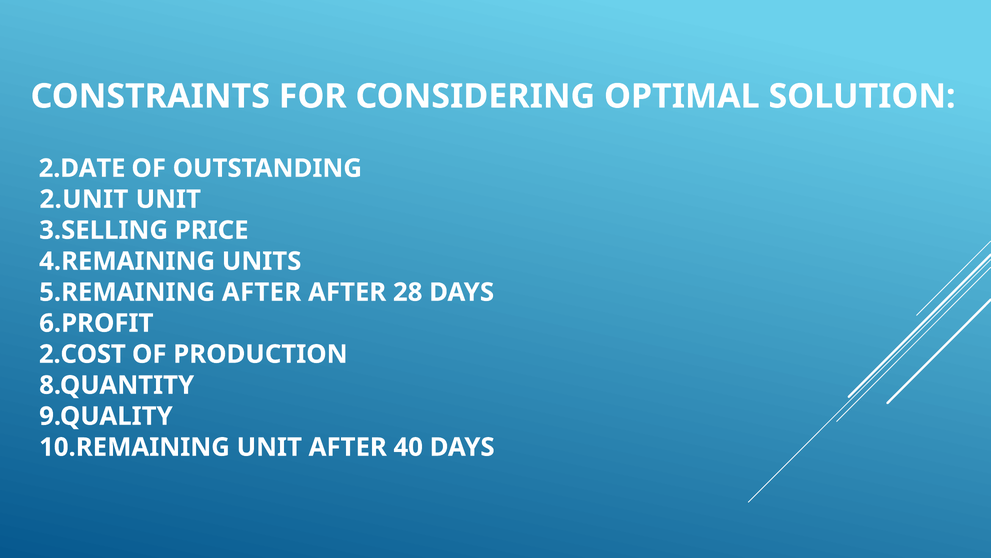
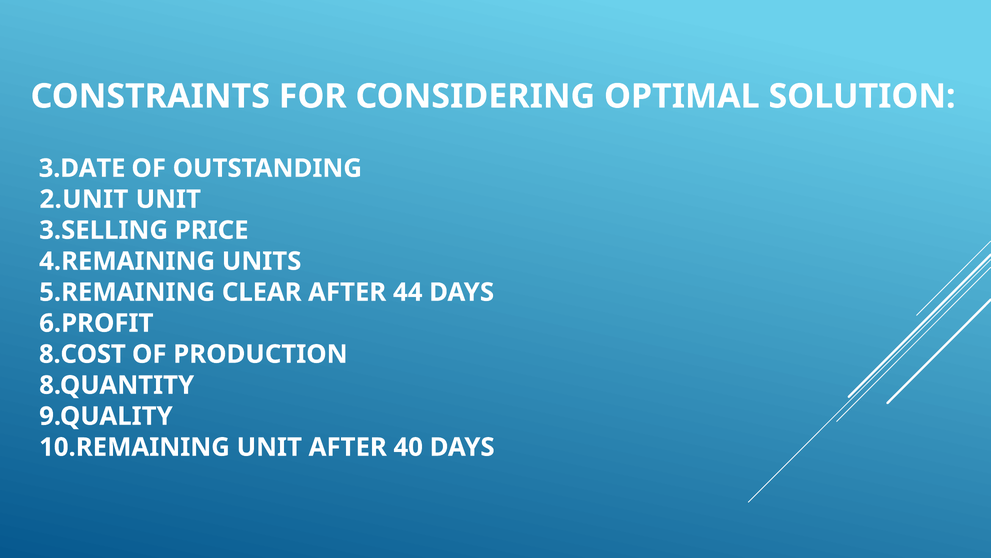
2.DATE: 2.DATE -> 3.DATE (82, 168)
5.REMAINING AFTER: AFTER -> CLEAR (262, 292)
28: 28 -> 44 (408, 292)
2.COST: 2.COST -> 8.COST (82, 354)
